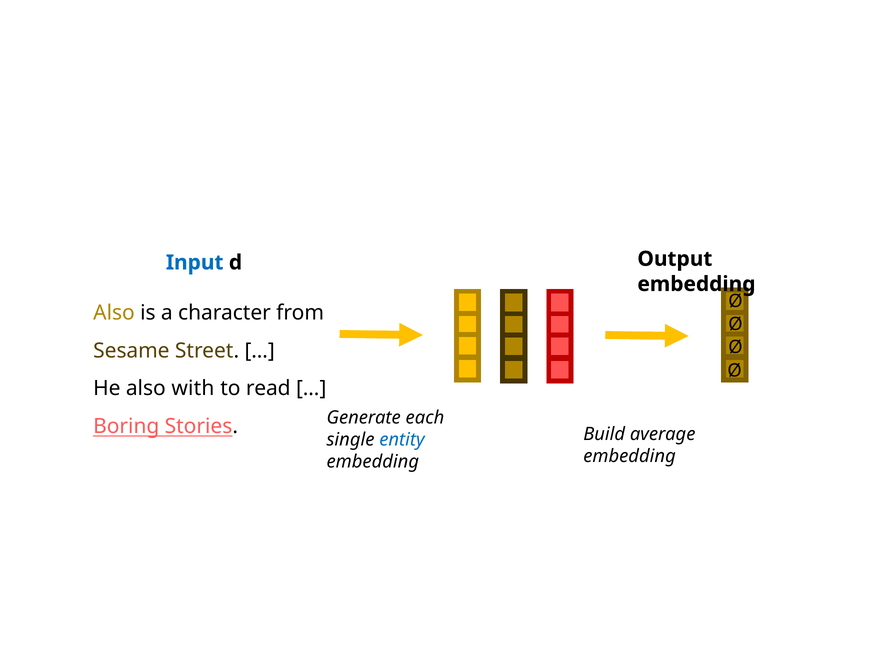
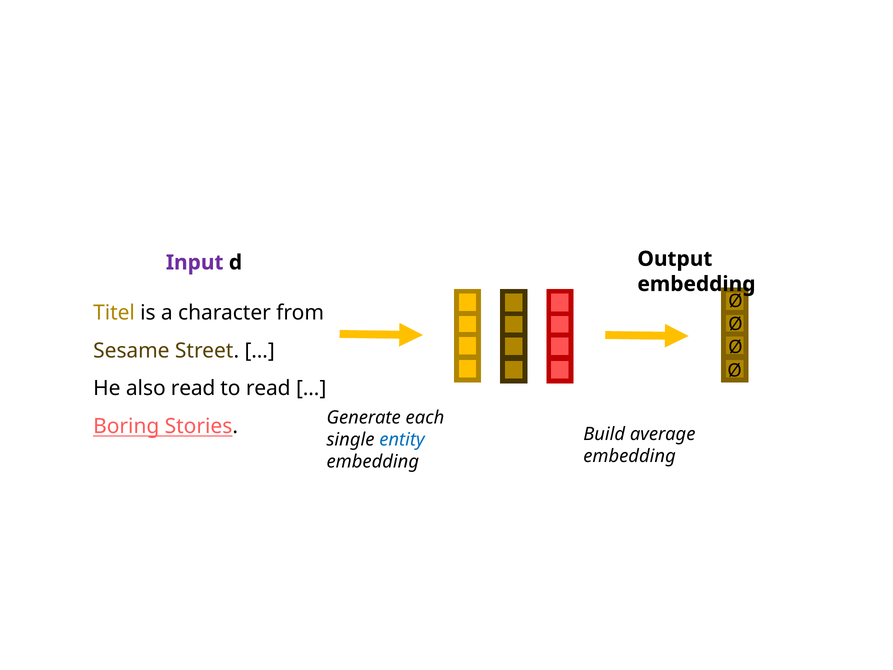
Input colour: blue -> purple (195, 262)
Also: Also -> Titel (114, 313)
also with: with -> read (193, 388)
